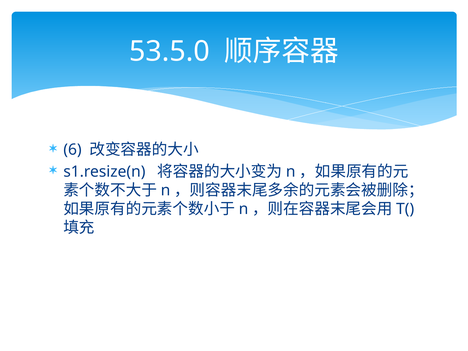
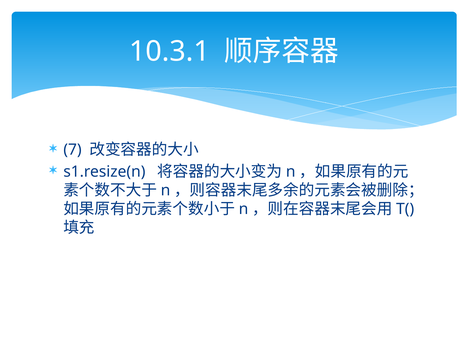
53.5.0: 53.5.0 -> 10.3.1 (170, 51)
6: 6 -> 7 (72, 150)
